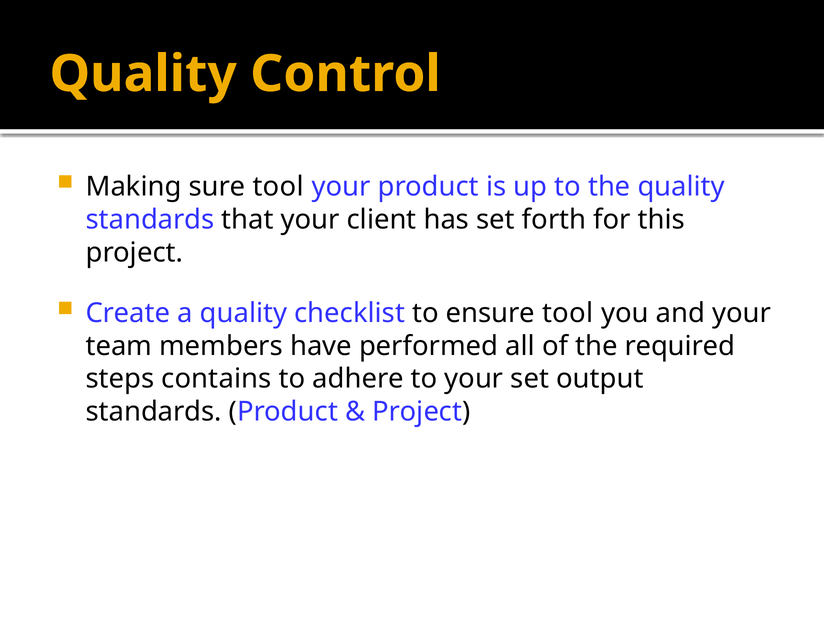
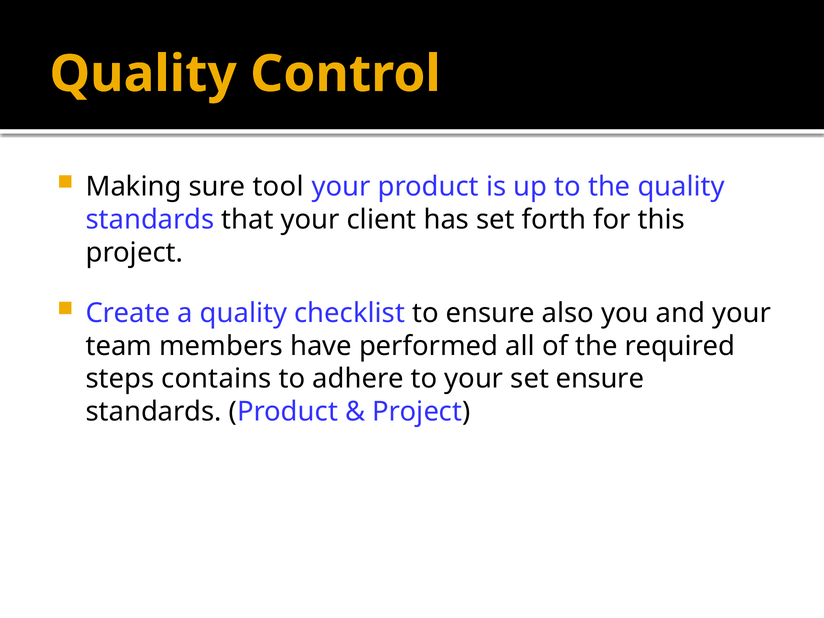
ensure tool: tool -> also (568, 313)
set output: output -> ensure (600, 379)
